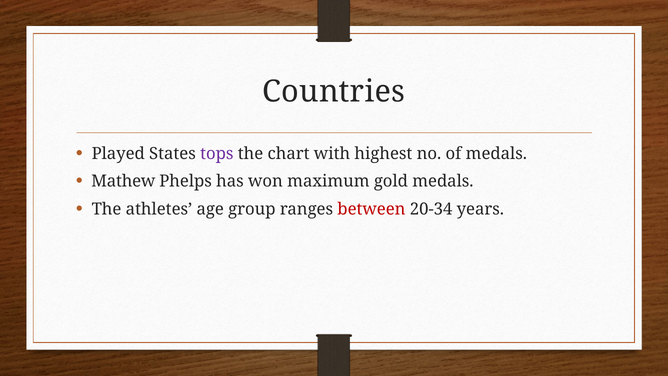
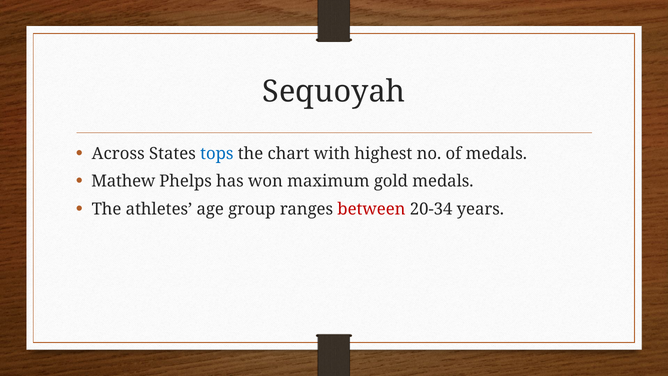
Countries: Countries -> Sequoyah (334, 92)
Played: Played -> Across (118, 154)
tops colour: purple -> blue (217, 154)
